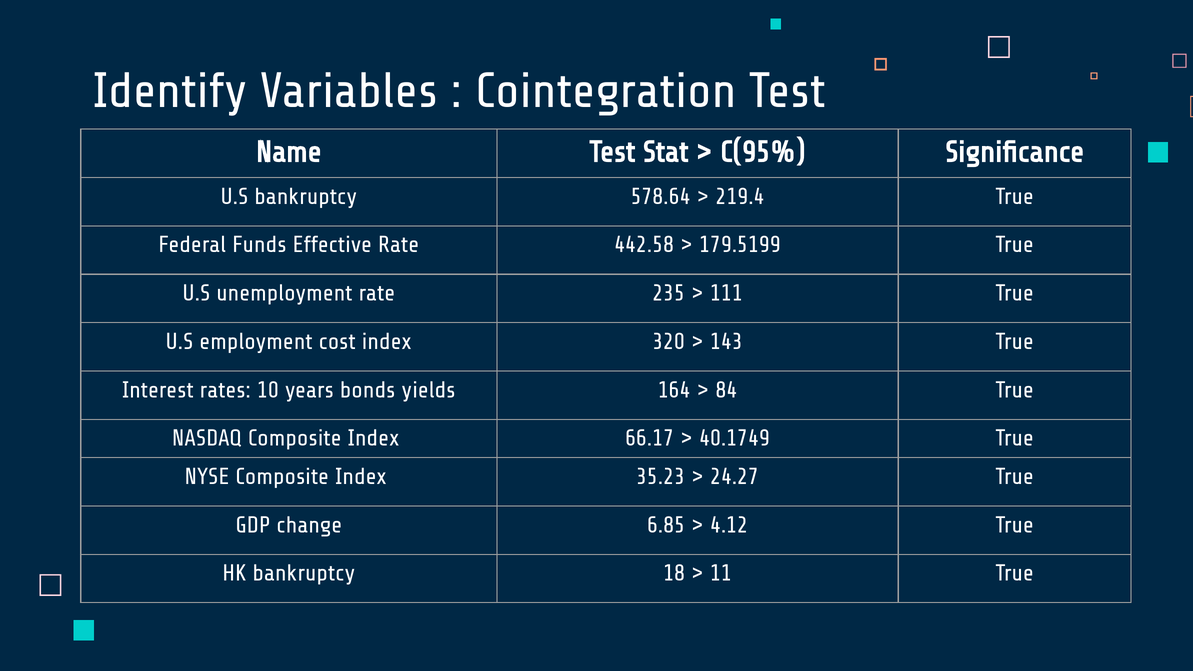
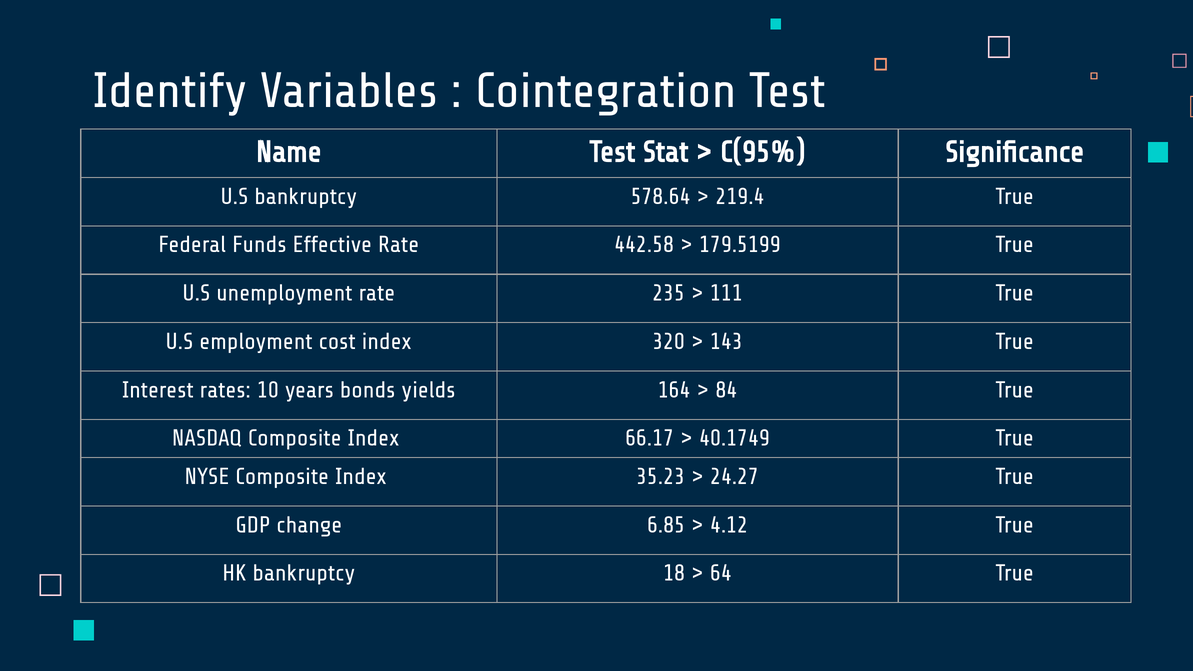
11: 11 -> 64 (721, 573)
